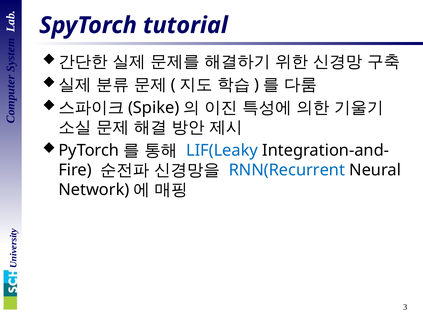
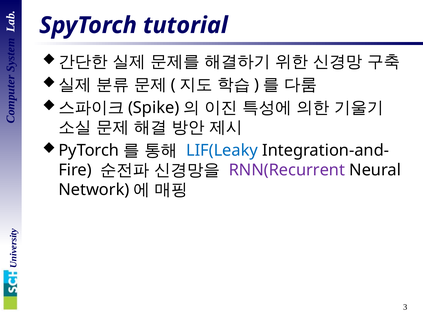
RNN(Recurrent colour: blue -> purple (287, 170)
